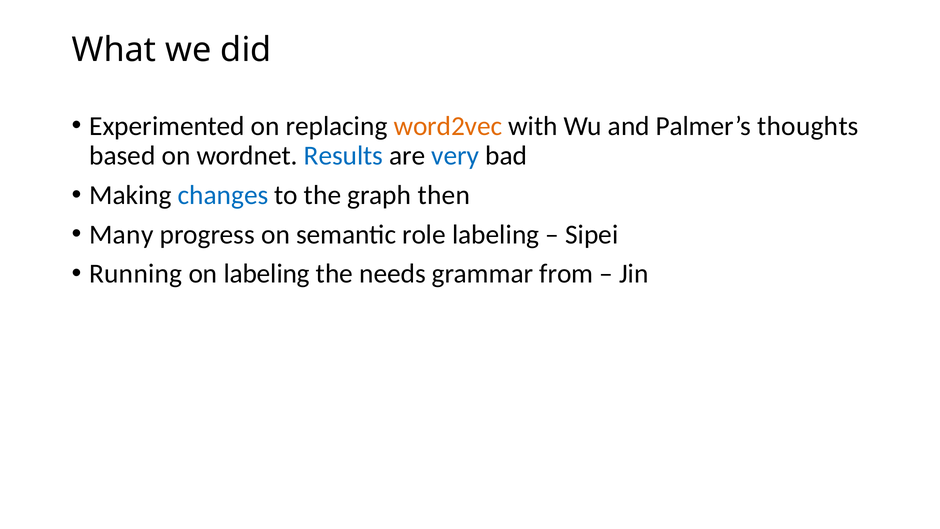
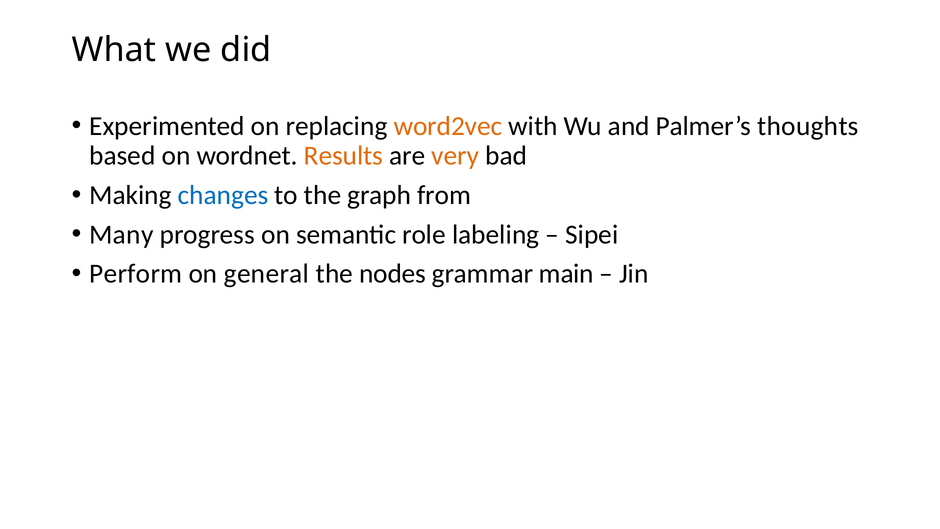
Results colour: blue -> orange (344, 156)
very colour: blue -> orange (455, 156)
then: then -> from (444, 195)
Running: Running -> Perform (136, 274)
on labeling: labeling -> general (266, 274)
needs: needs -> nodes (393, 274)
from: from -> main (566, 274)
